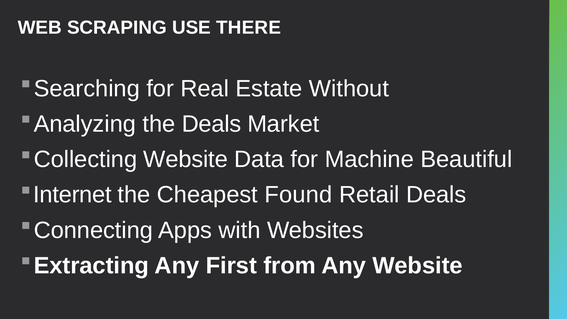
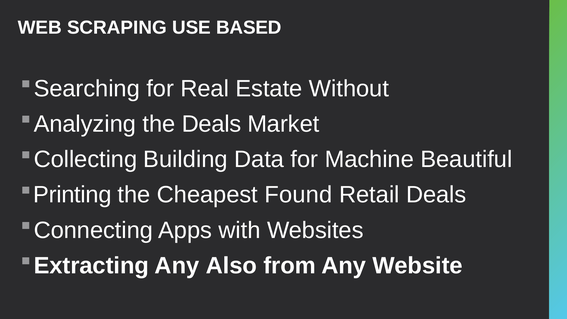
THERE: THERE -> BASED (249, 28)
Collecting Website: Website -> Building (186, 159)
Internet: Internet -> Printing (72, 195)
First: First -> Also (231, 266)
